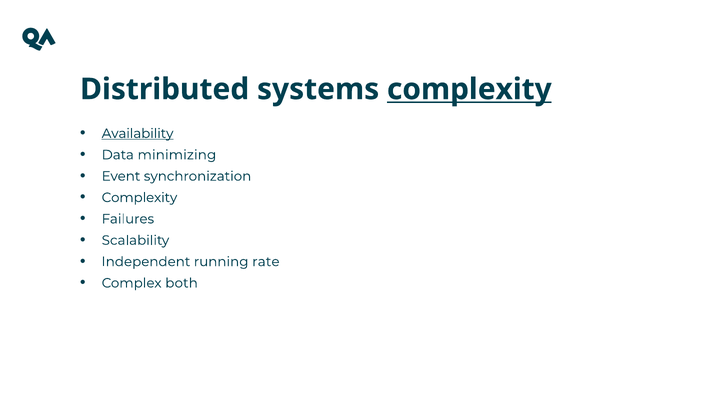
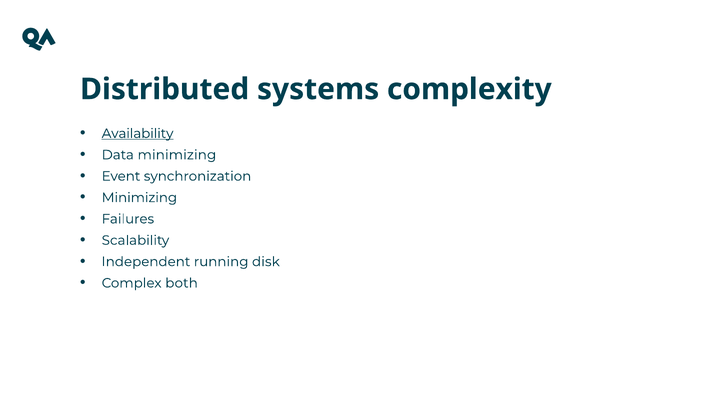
complexity underline: present -> none (469, 89)
Complexity: Complexity -> Minimizing (139, 197)
rate: rate -> disk (266, 261)
